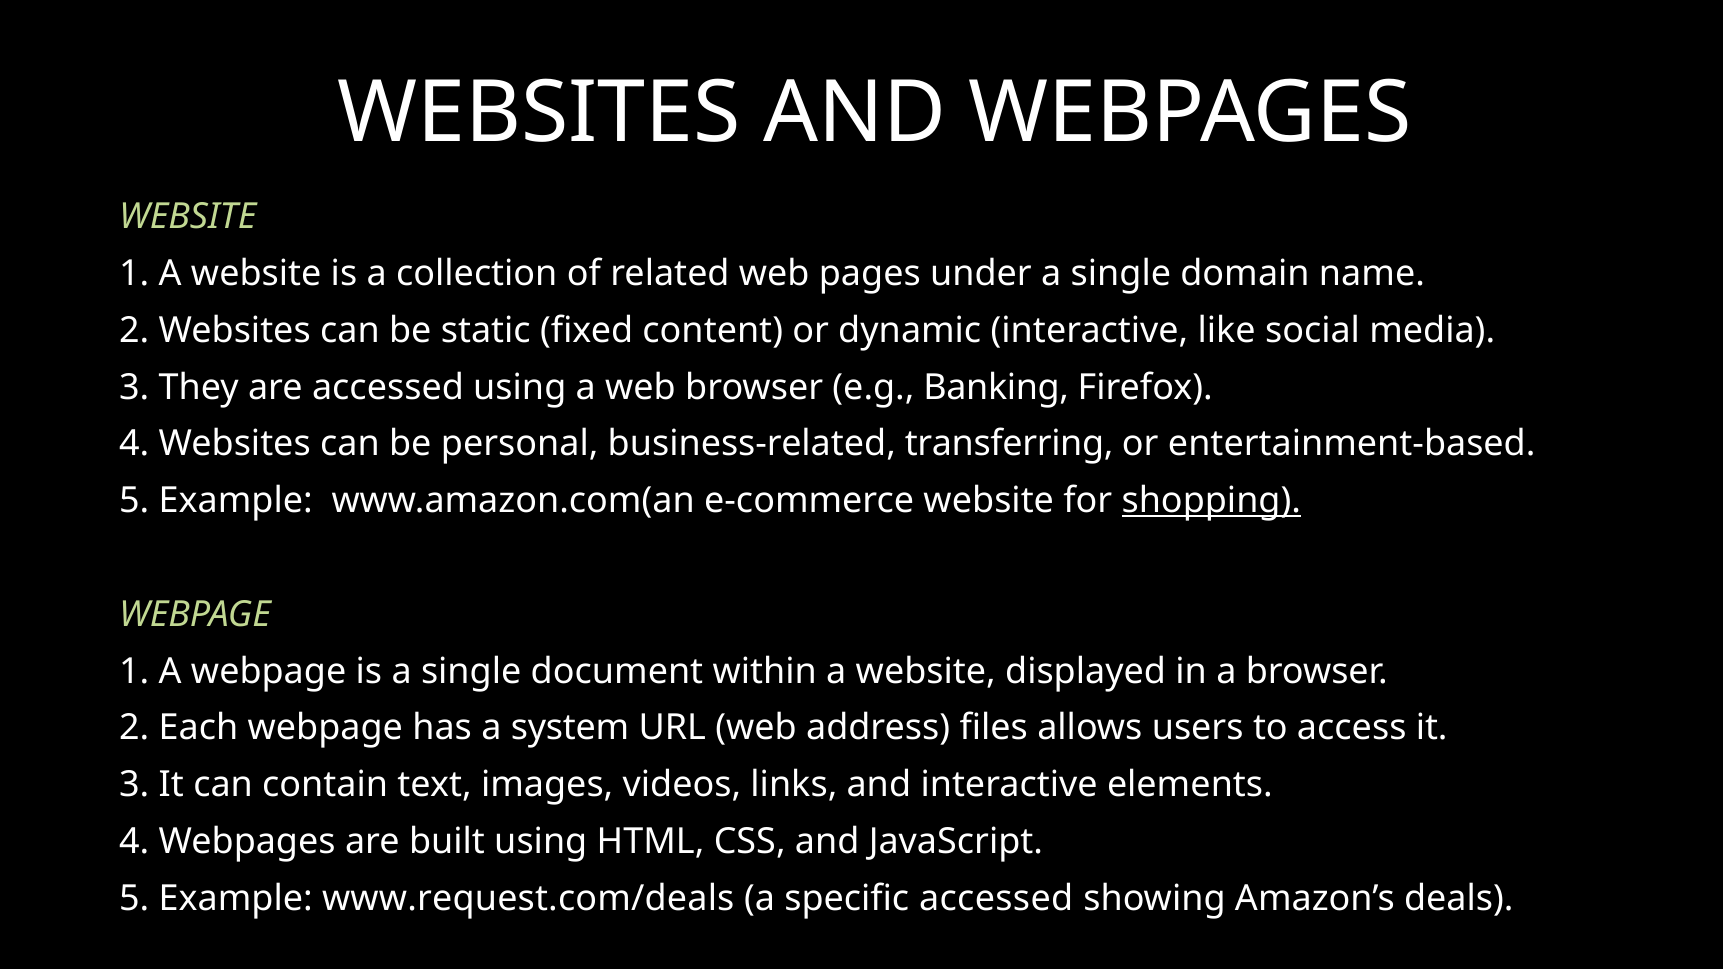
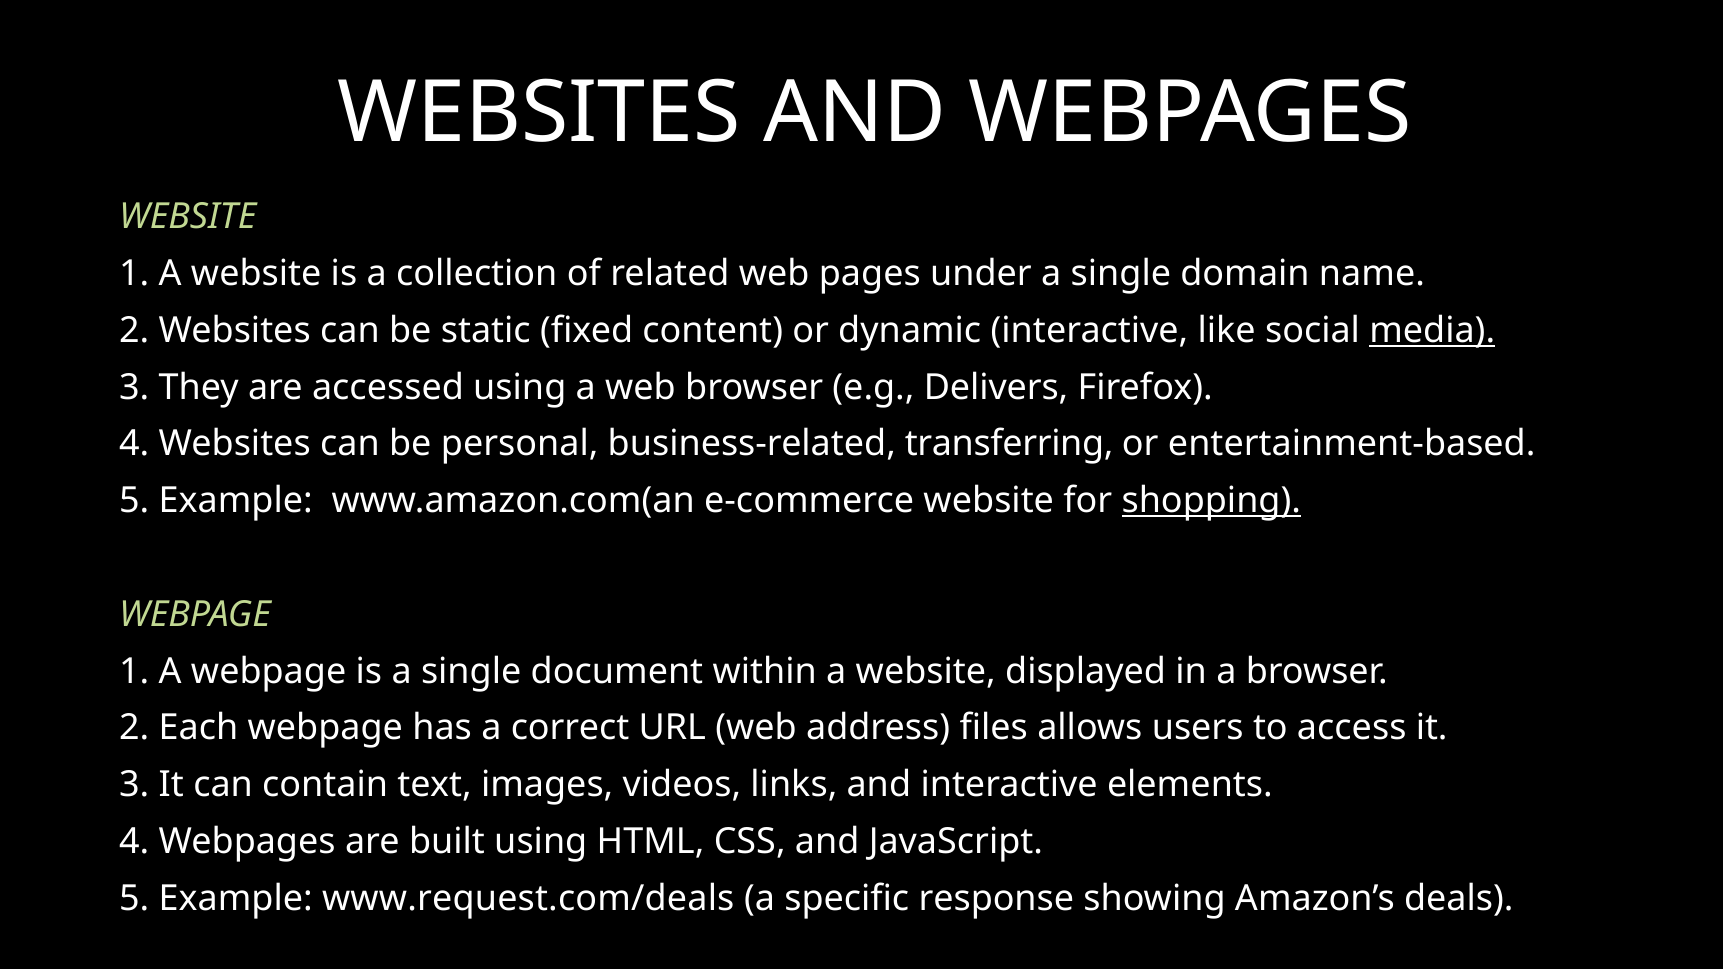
media underline: none -> present (1432, 331)
Banking: Banking -> Delivers (996, 387)
system: system -> correct (570, 728)
specific accessed: accessed -> response (996, 898)
